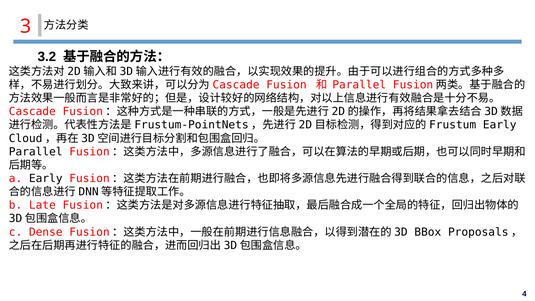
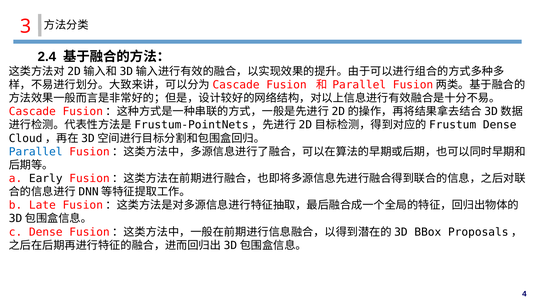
3.2: 3.2 -> 2.4 (47, 57)
Early: Early -> Dense (500, 125)
Parallel colour: black -> blue (36, 152)
